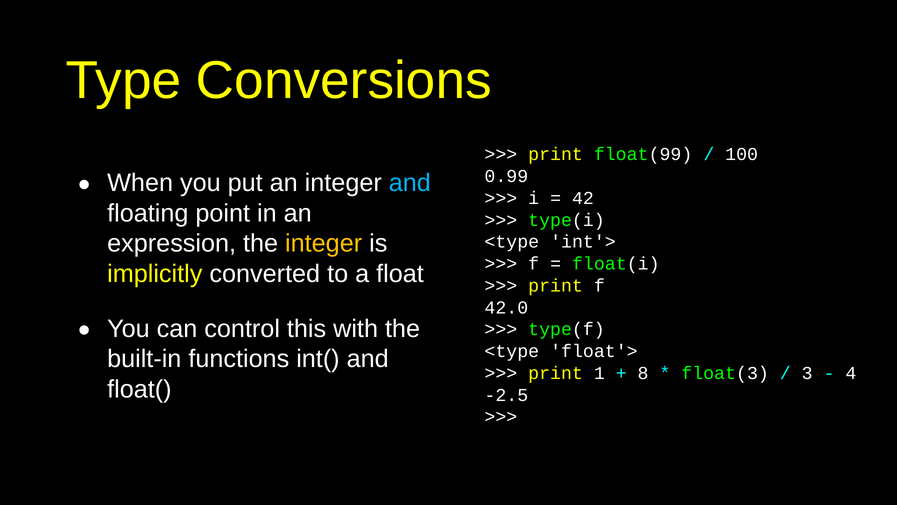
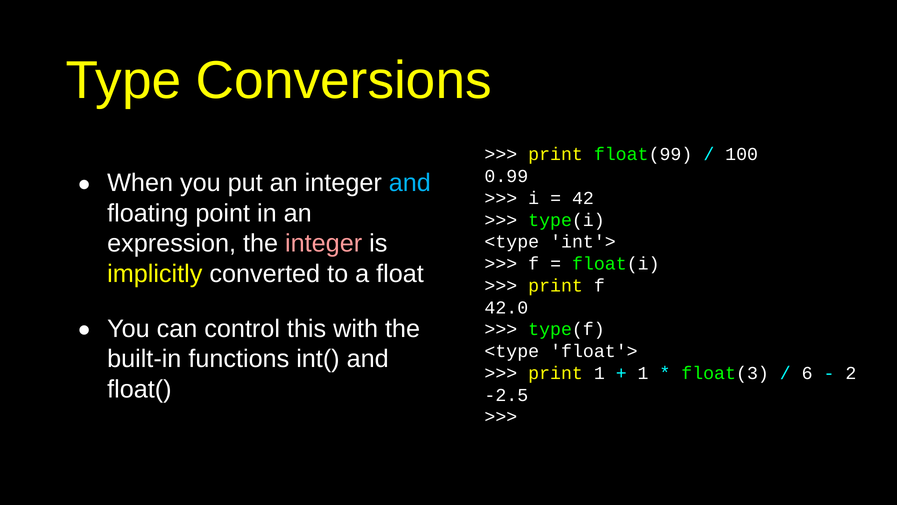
integer colour: yellow -> pink (324, 243)
8: 8 -> 1 (643, 373)
3: 3 -> 6 (807, 373)
4: 4 -> 2 (851, 373)
